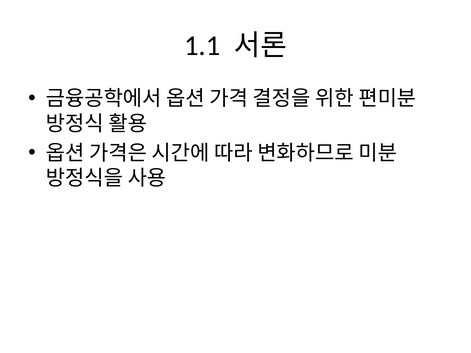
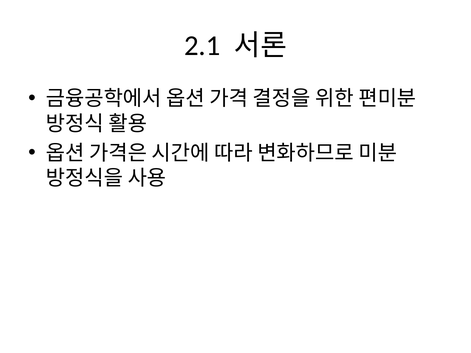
1.1: 1.1 -> 2.1 (202, 46)
